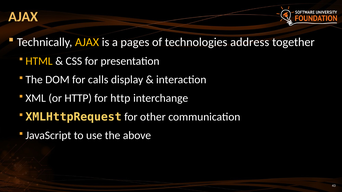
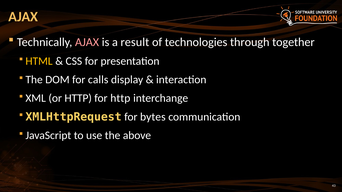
AJAX colour: yellow -> pink (87, 42)
pages: pages -> result (135, 42)
address: address -> through (250, 42)
other: other -> bytes (153, 117)
